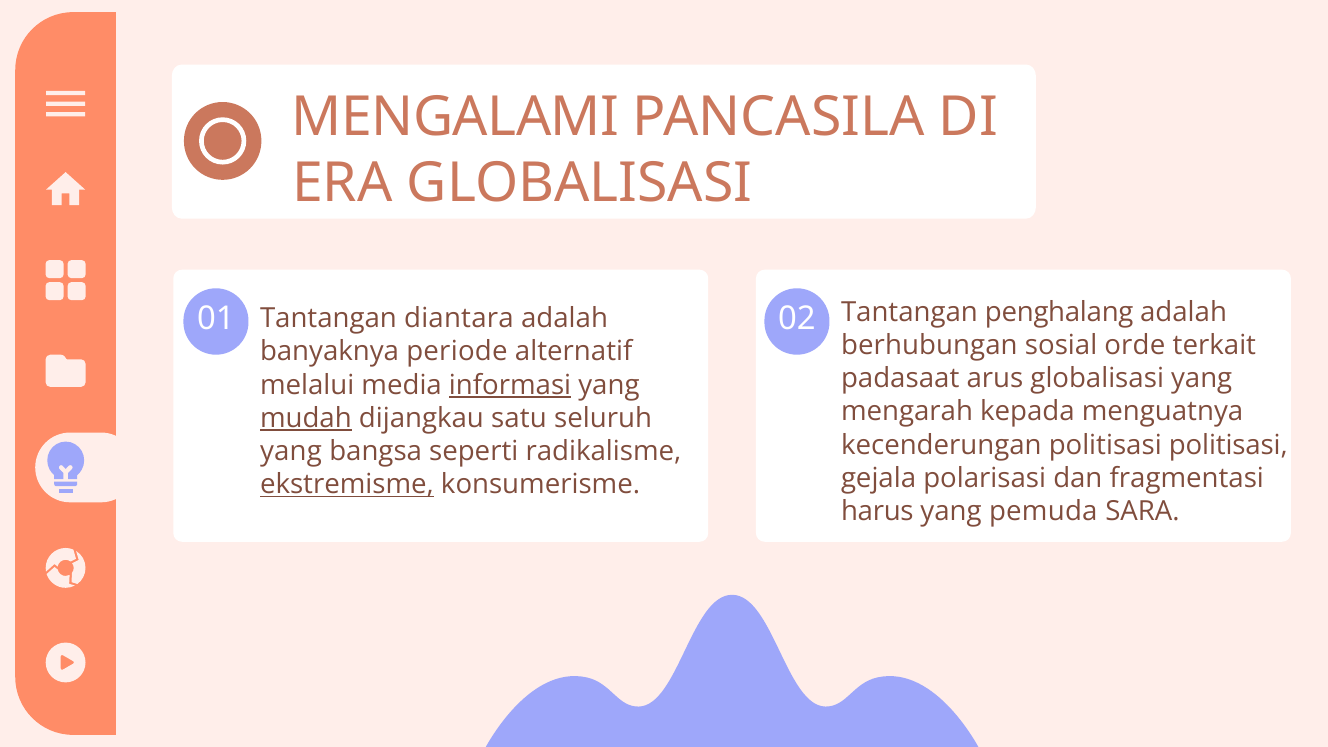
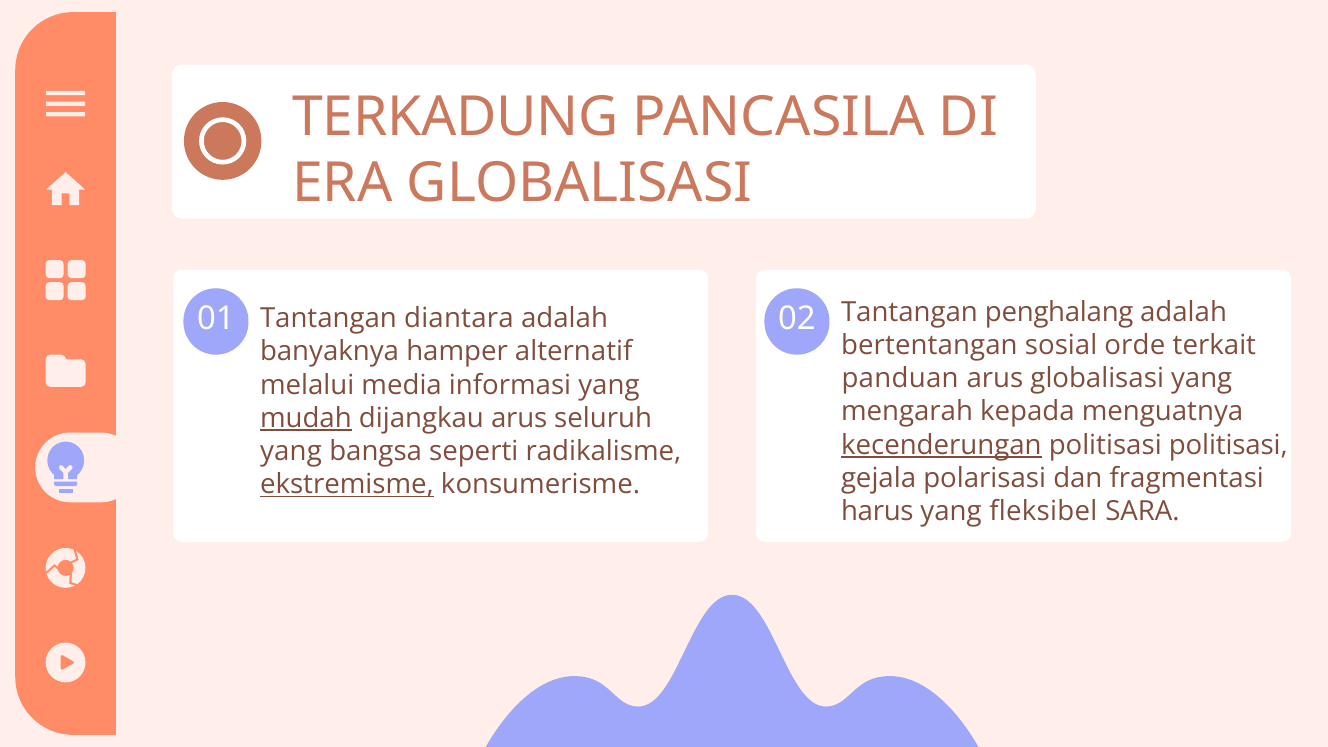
MENGALAMI: MENGALAMI -> TERKADUNG (455, 117)
berhubungan: berhubungan -> bertentangan (929, 345)
periode: periode -> hamper (457, 352)
padasaat: padasaat -> panduan (900, 379)
informasi underline: present -> none (510, 385)
dijangkau satu: satu -> arus (519, 418)
kecenderungan underline: none -> present (941, 445)
pemuda: pemuda -> fleksibel (1043, 511)
